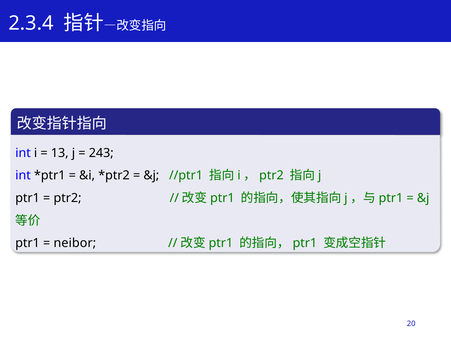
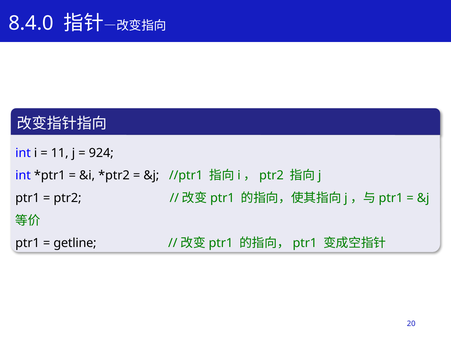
2.3.4: 2.3.4 -> 8.4.0 (31, 23)
13: 13 -> 11 (60, 153)
243: 243 -> 924 (101, 153)
neibor: neibor -> getline (75, 243)
